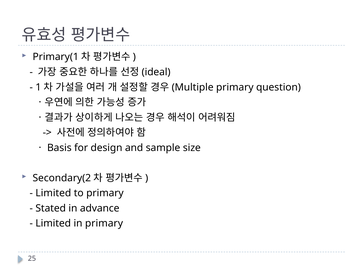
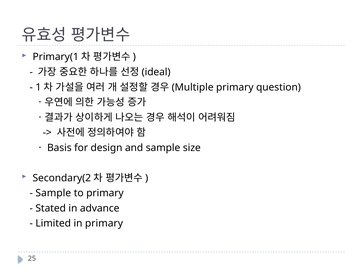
Limited: Limited -> Sample (53, 193)
